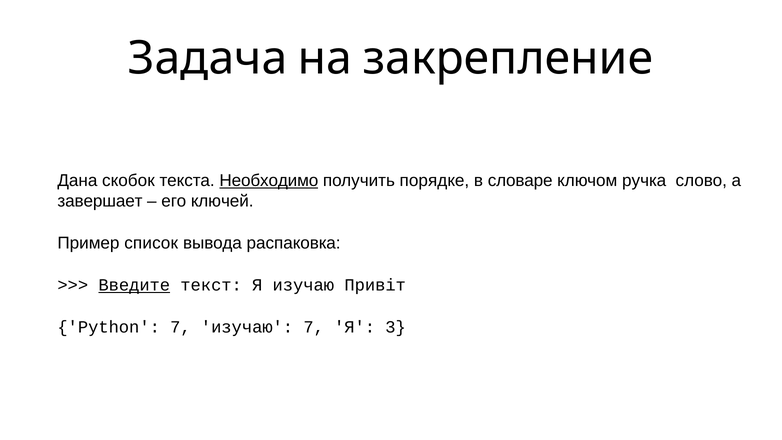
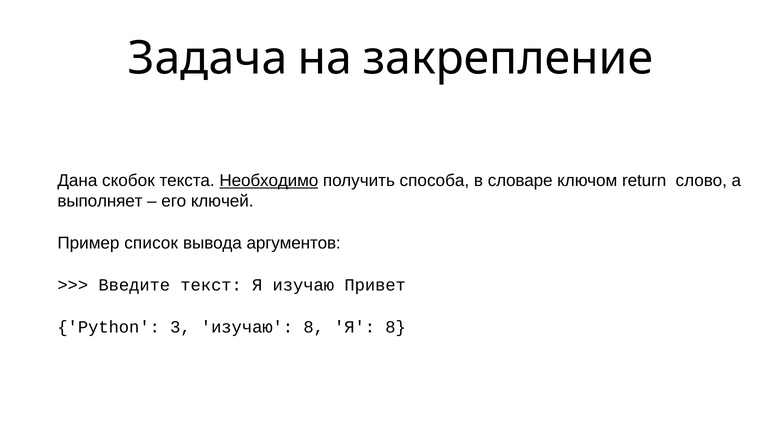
порядке: порядке -> способа (434, 180)
ручка: ручка -> return (644, 180)
завершает: завершает -> выполняет (100, 201)
распаковка: распаковка -> аргументов (294, 243)
Введите underline: present -> none (134, 285)
Привіт: Привіт -> Привет (375, 285)
7: 7 -> 3 (180, 327)
изучаю 7: 7 -> 8 (314, 327)
Я 3: 3 -> 8 (396, 327)
